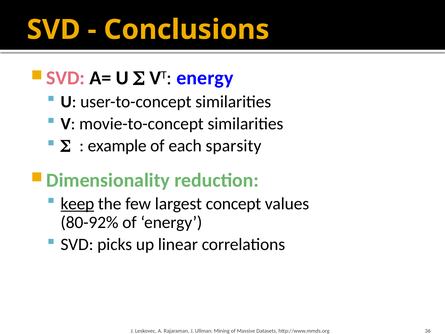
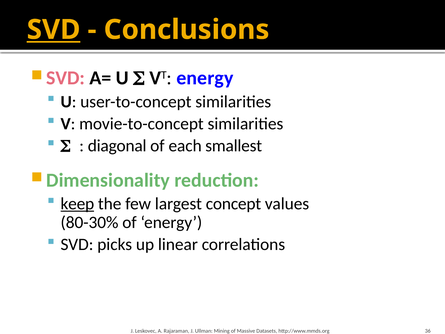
SVD underline: none -> present (54, 30)
example: example -> diagonal (117, 146)
sparsity: sparsity -> smallest (234, 146)
80-92%: 80-92% -> 80-30% (89, 222)
